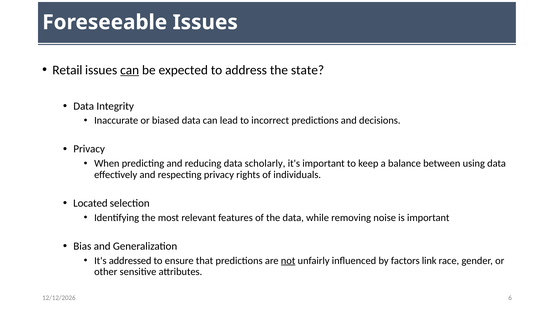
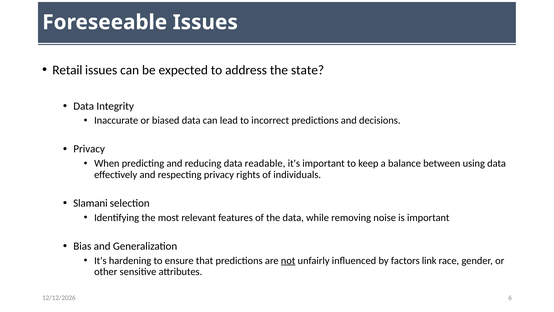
can underline: present -> none (130, 70)
scholarly: scholarly -> readable (265, 163)
Located: Located -> Slamani (90, 203)
addressed: addressed -> hardening (130, 260)
